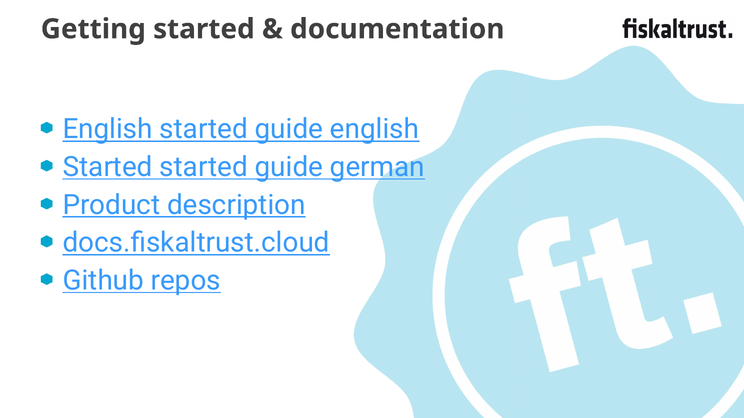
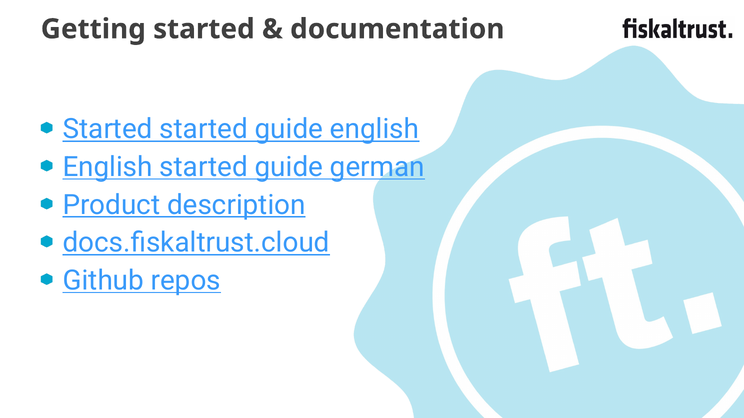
English: English -> Started (108, 129)
Started: Started -> English (108, 167)
